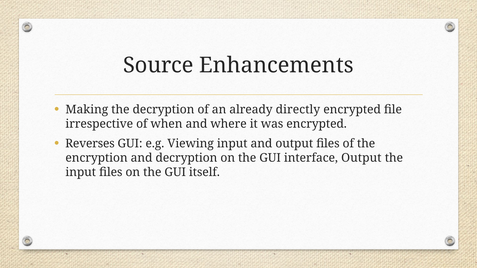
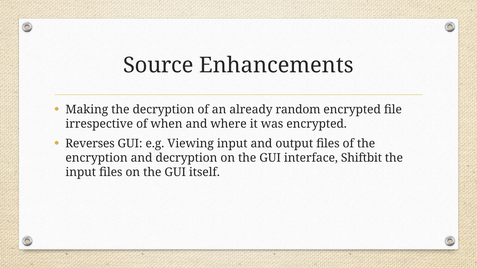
directly: directly -> random (298, 110)
interface Output: Output -> Shiftbit (361, 158)
